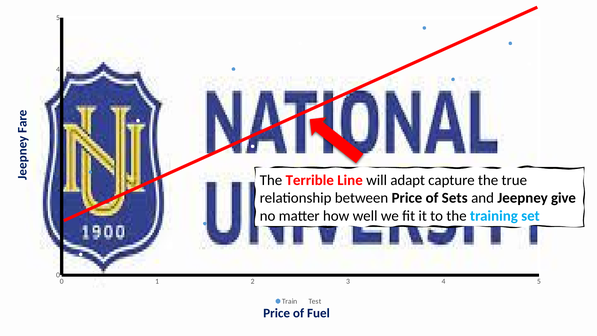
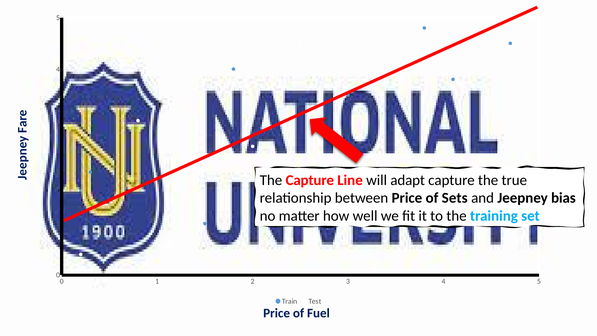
The Terrible: Terrible -> Capture (310, 180)
give: give -> bias (563, 198)
